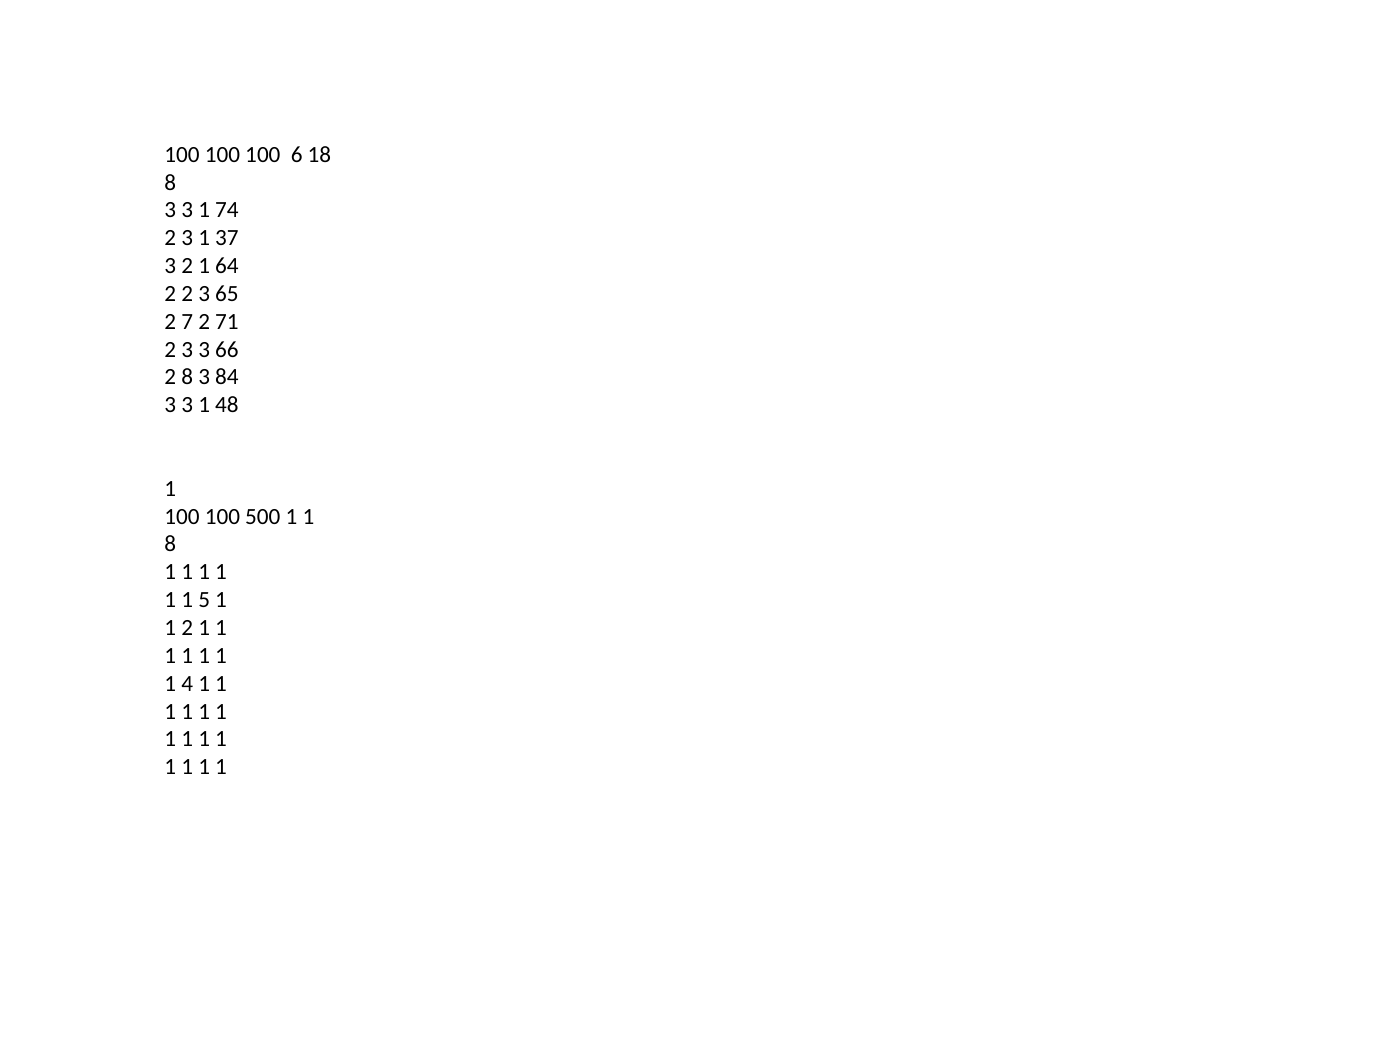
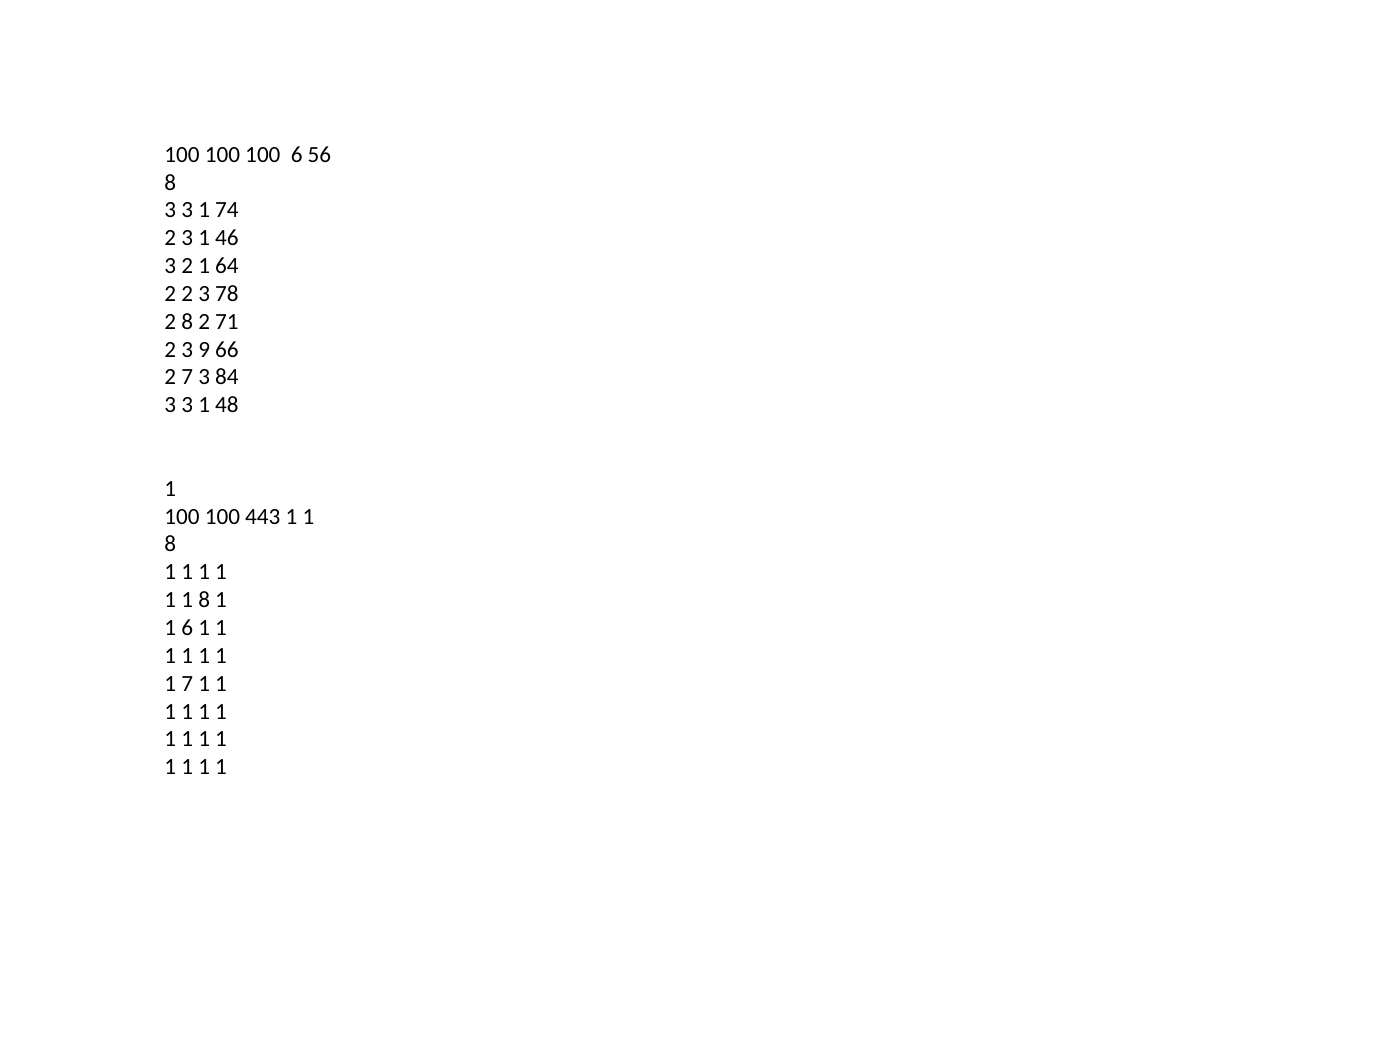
18: 18 -> 56 (319, 155)
37: 37 -> 46 (227, 238)
65: 65 -> 78 (227, 294)
2 7: 7 -> 8 (187, 322)
2 3 3: 3 -> 9 (204, 349)
2 8: 8 -> 7 (187, 377)
500: 500 -> 443 (263, 516)
5: 5 -> 8 (204, 600)
1 2: 2 -> 6 (187, 628)
1 4: 4 -> 7 (187, 684)
